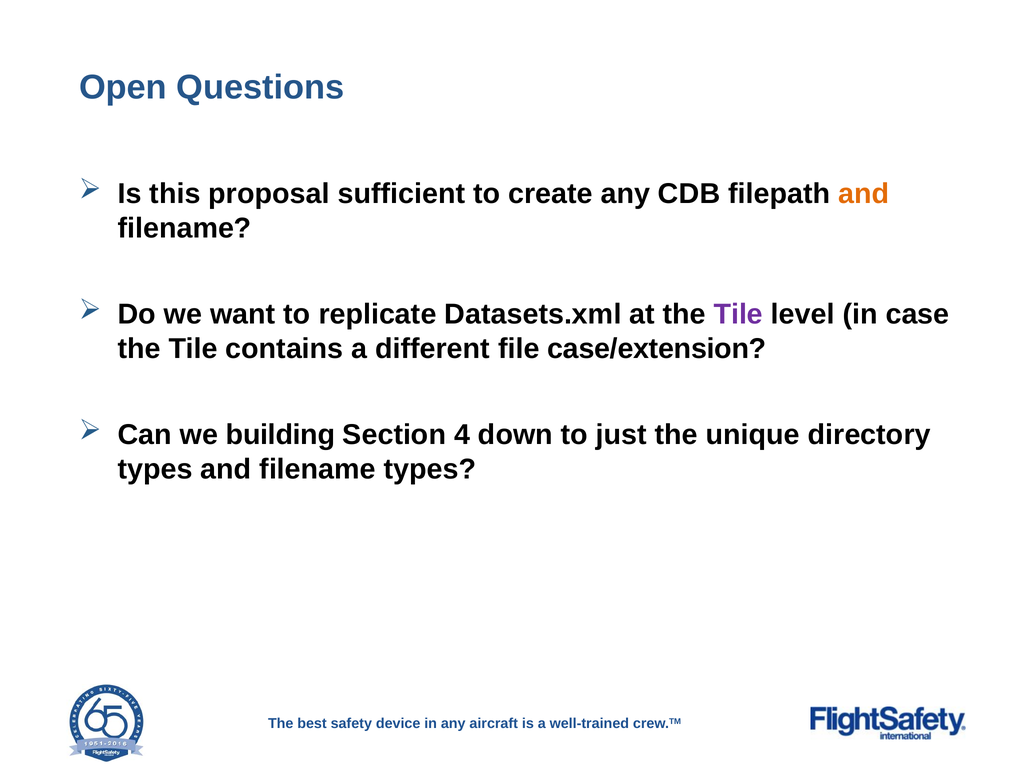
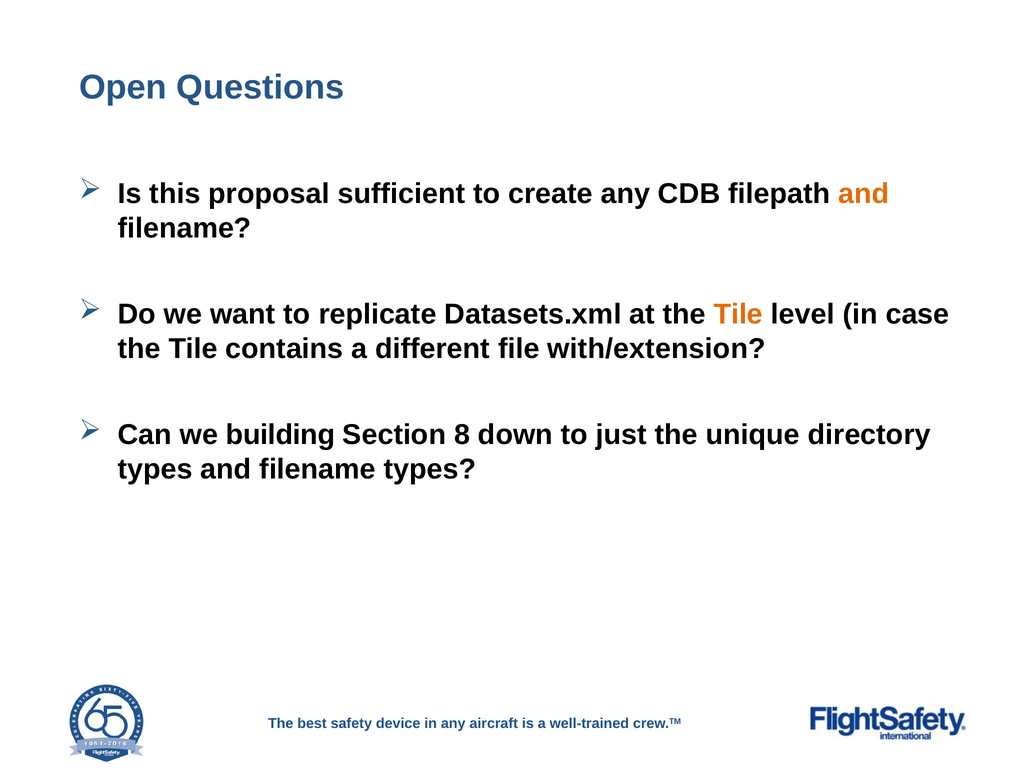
Tile colour: purple -> orange (738, 314)
case/extension: case/extension -> with/extension (657, 349)
4: 4 -> 8 (462, 435)
